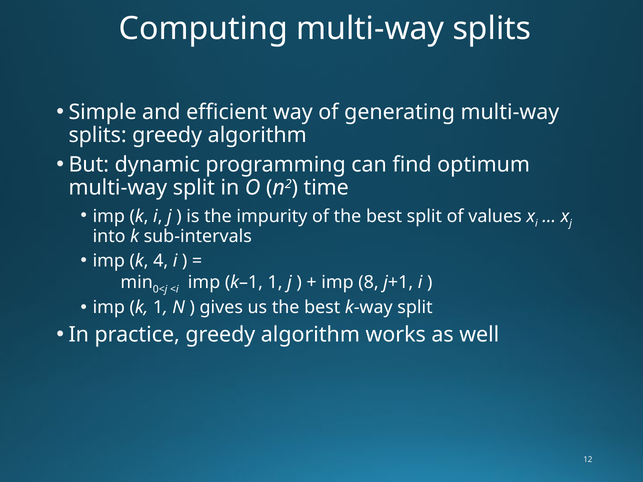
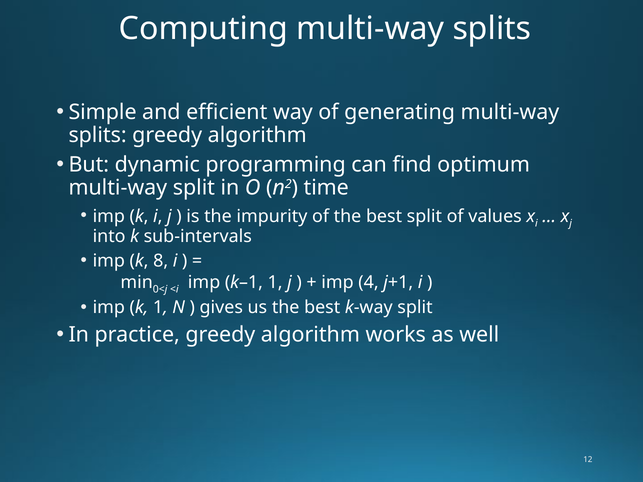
4: 4 -> 8 (161, 261)
8: 8 -> 4 (368, 282)
